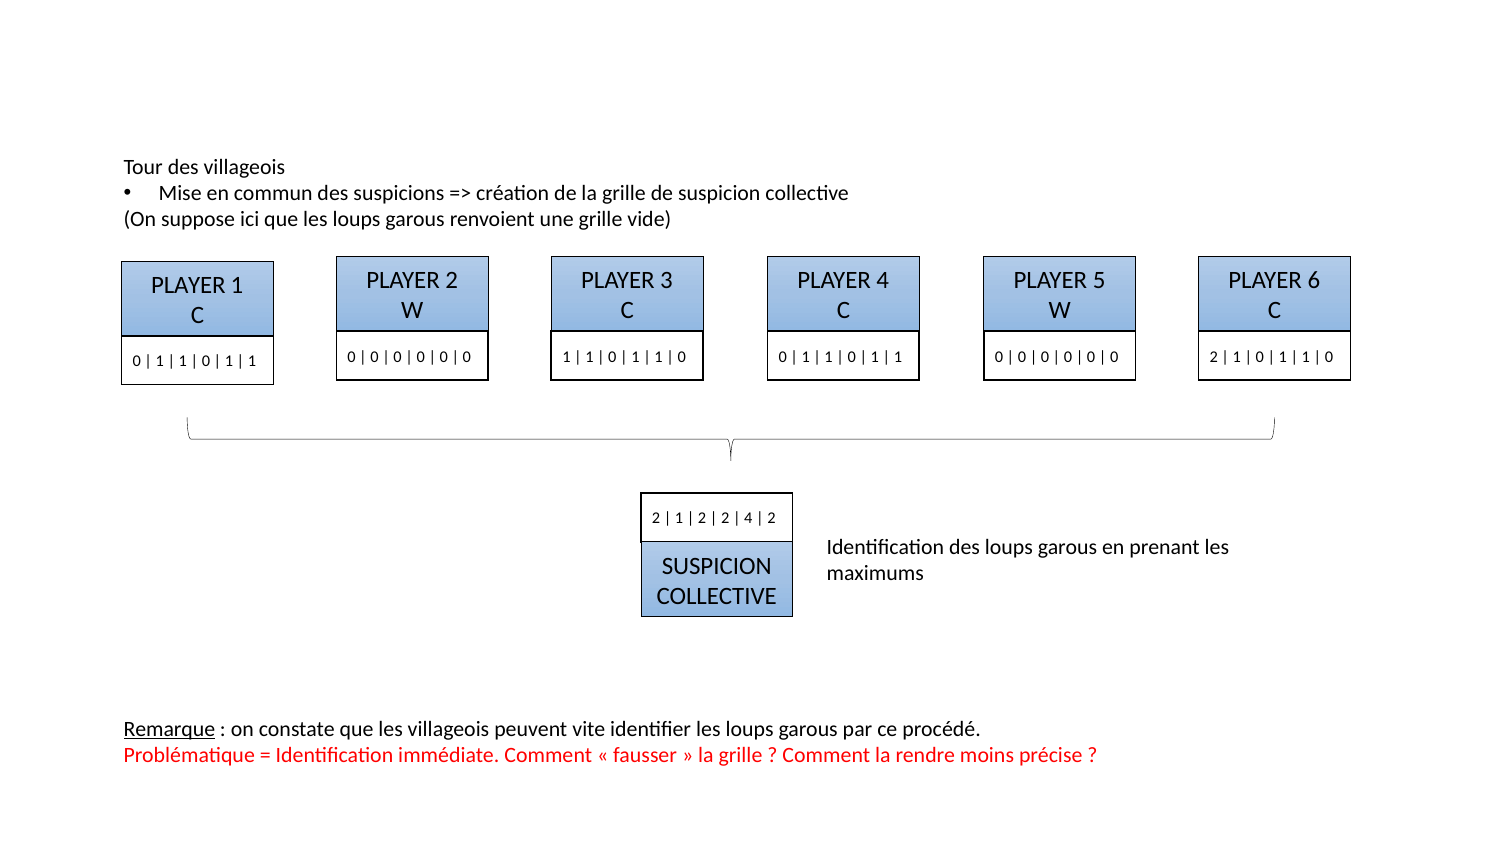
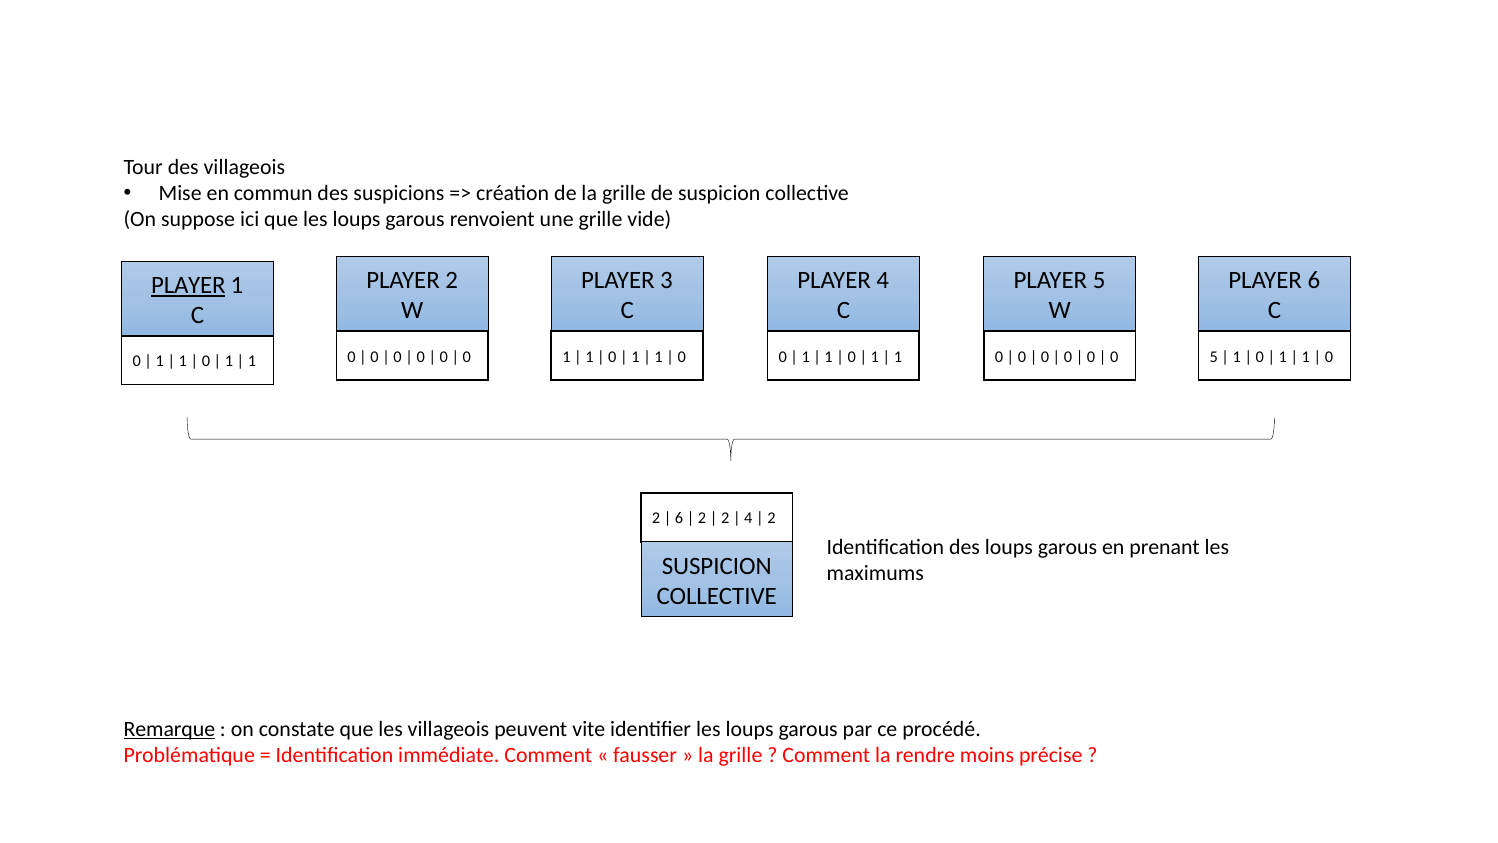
PLAYER underline: none -> present (188, 285)
2: 2 -> 5 (1214, 357)
1: 1 -> 6 (679, 518)
